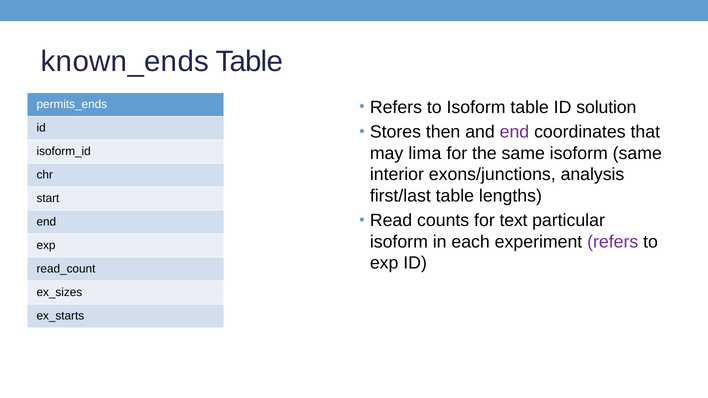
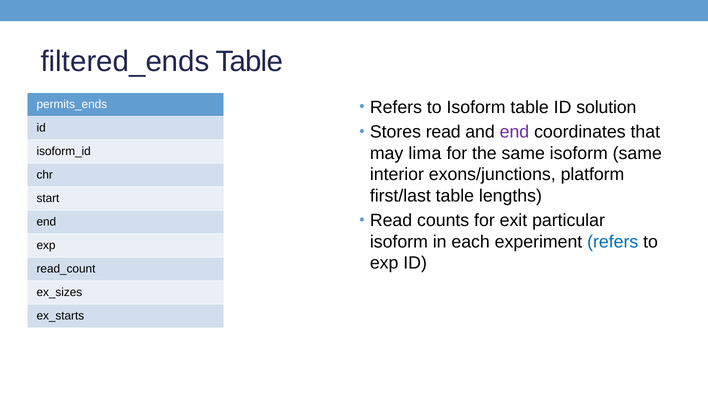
known_ends: known_ends -> filtered_ends (125, 62)
Stores then: then -> read (443, 132)
analysis: analysis -> platform (592, 175)
text: text -> exit (513, 221)
refers colour: purple -> blue (613, 242)
